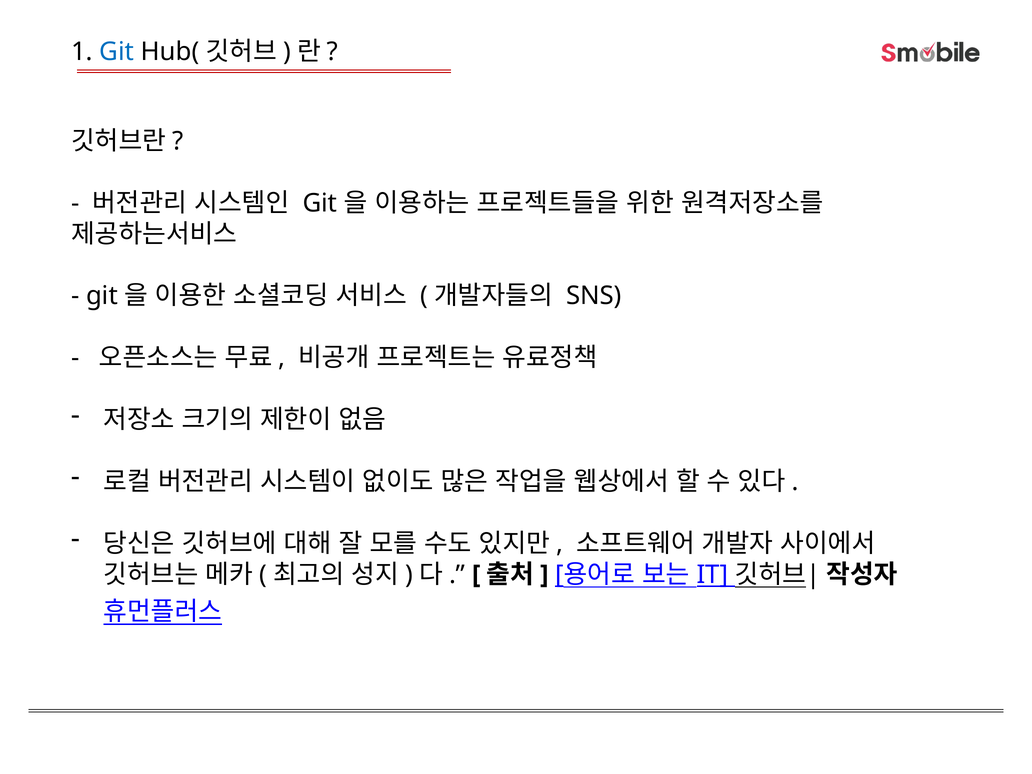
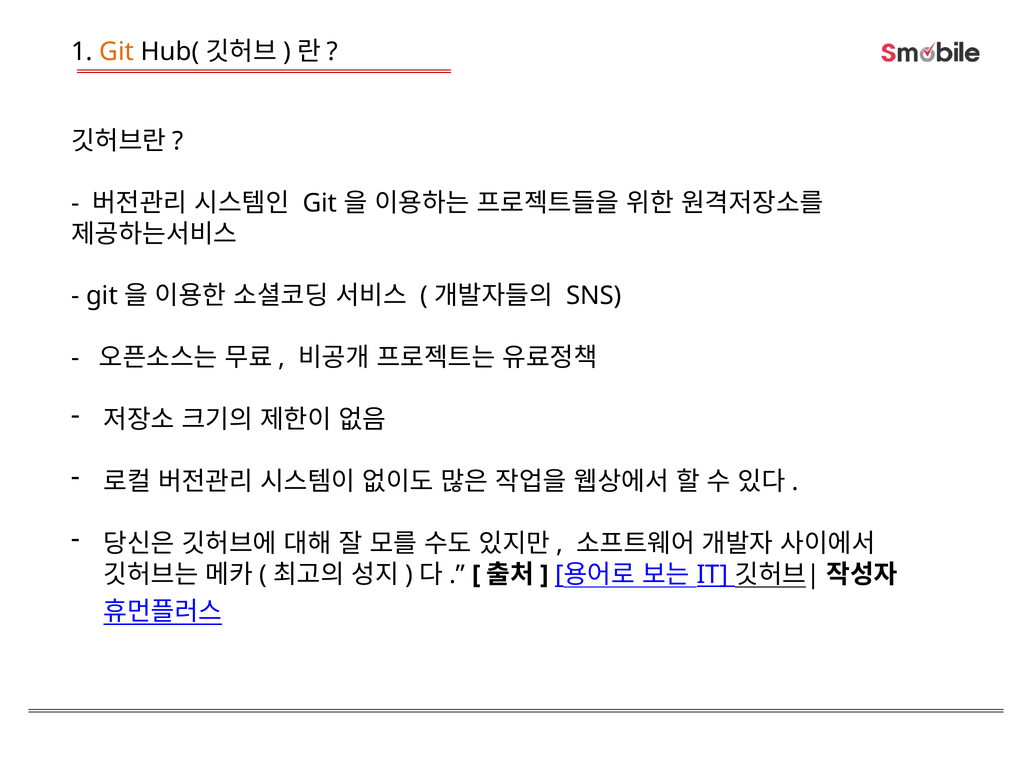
Git colour: blue -> orange (117, 52)
